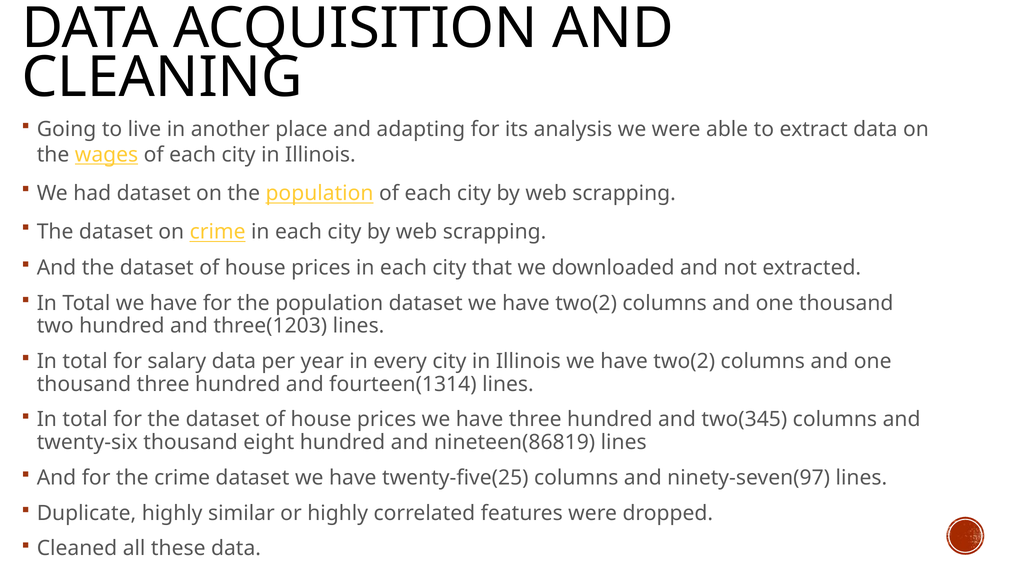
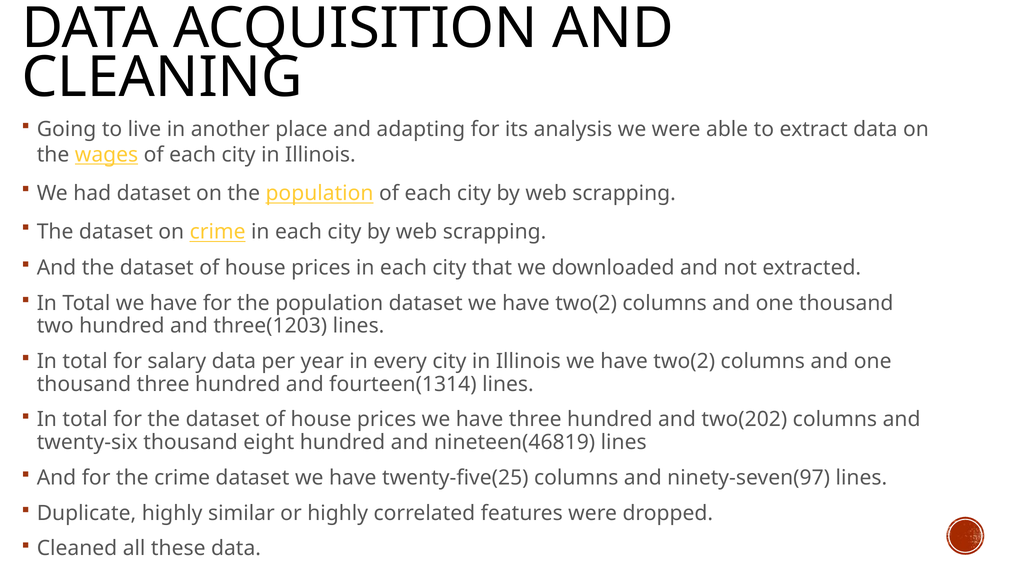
two(345: two(345 -> two(202 (744, 420)
nineteen(86819: nineteen(86819 -> nineteen(46819 (515, 442)
